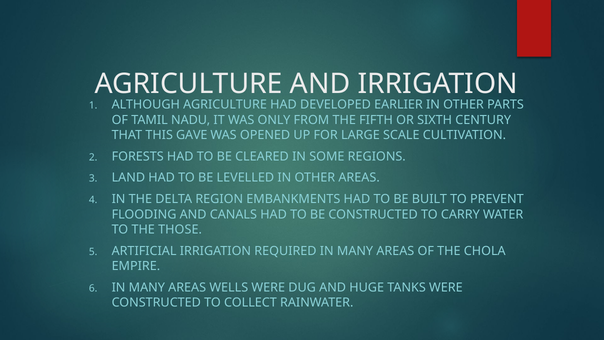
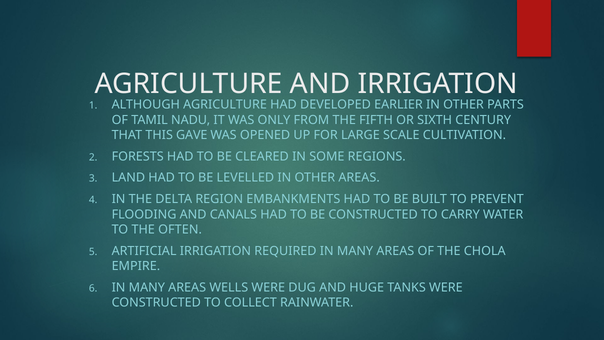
THOSE: THOSE -> OFTEN (180, 229)
